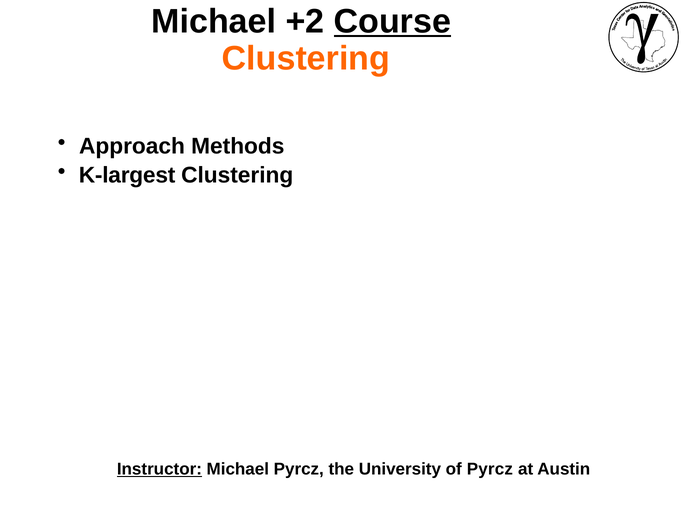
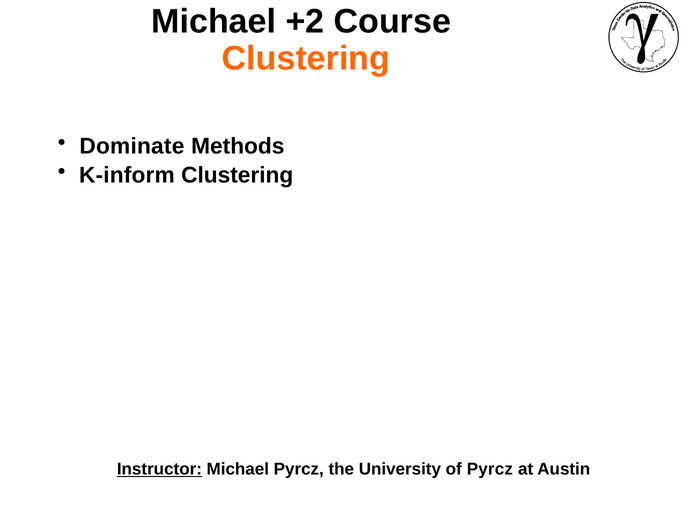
Course underline: present -> none (392, 22)
Approach: Approach -> Dominate (132, 146)
K-largest: K-largest -> K-inform (127, 175)
